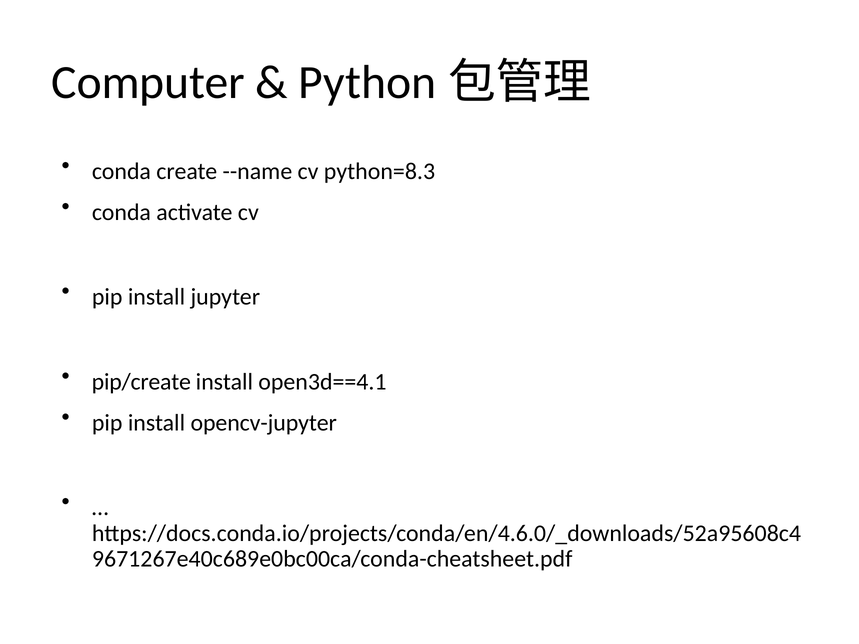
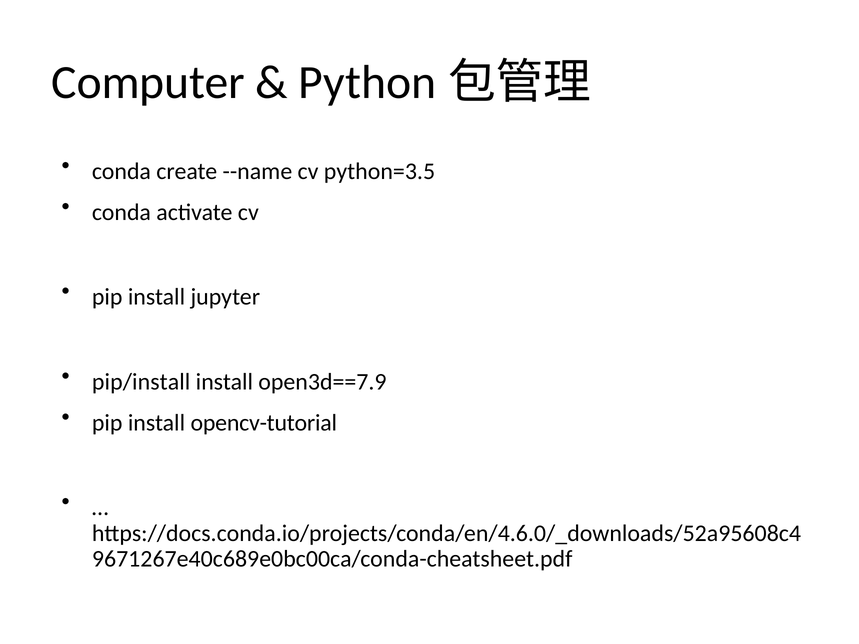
python=8.3: python=8.3 -> python=3.5 (379, 171)
pip/create: pip/create -> pip/install (141, 382)
open3d==4.1: open3d==4.1 -> open3d==7.9 (322, 382)
opencv-jupyter: opencv-jupyter -> opencv-tutorial (264, 423)
